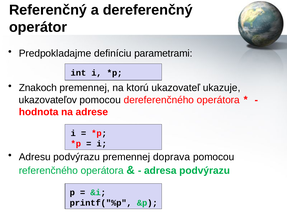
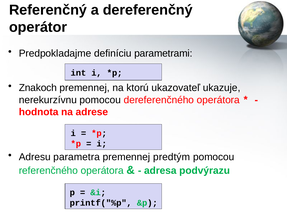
ukazovateľov: ukazovateľov -> nerekurzívnu (48, 100)
Adresu podvýrazu: podvýrazu -> parametra (77, 157)
doprava: doprava -> predtým (172, 157)
